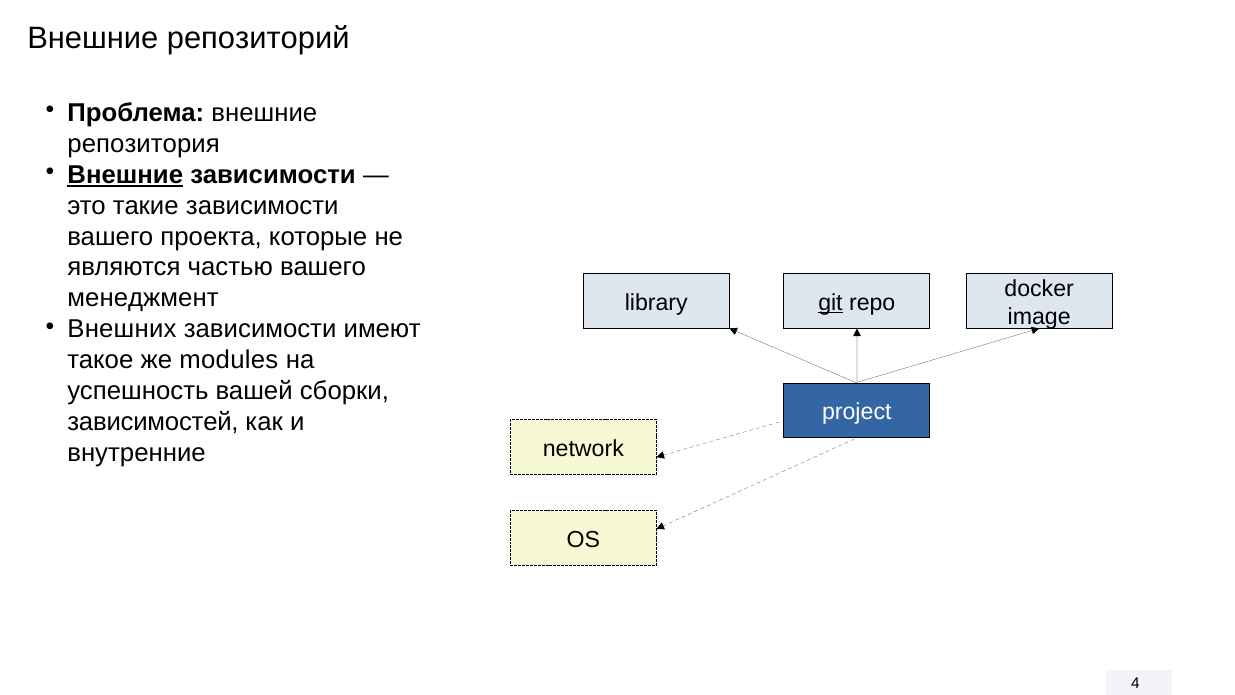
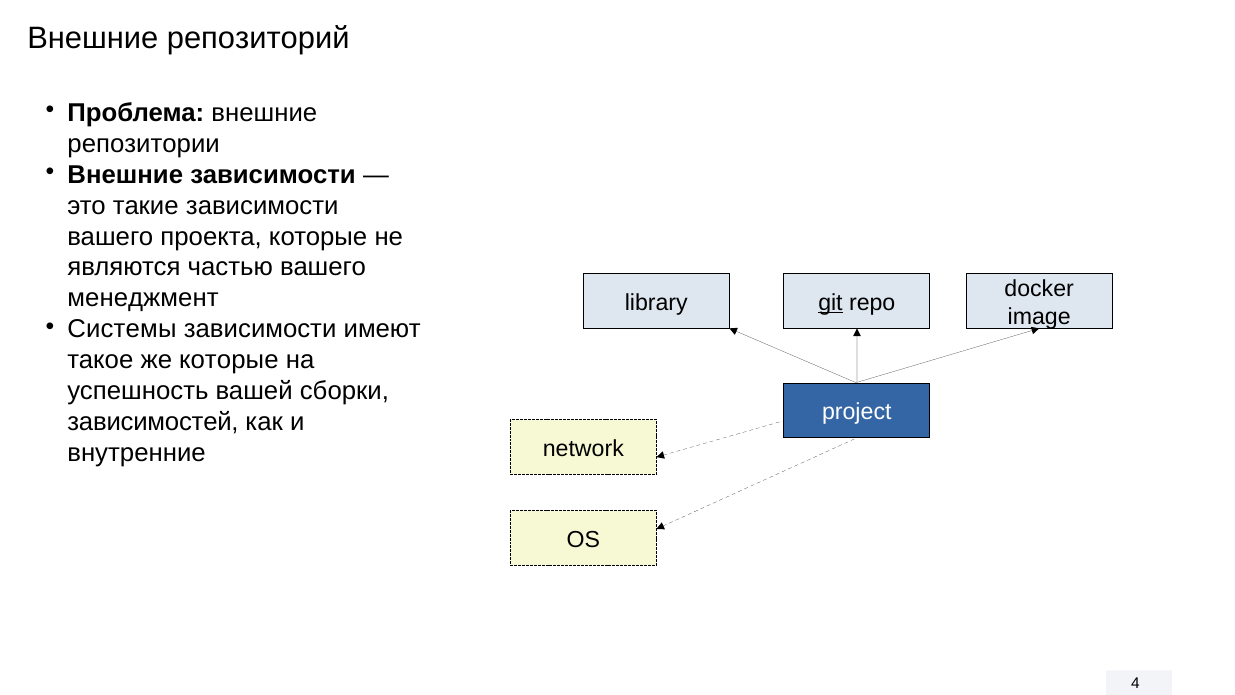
репозитория: репозитория -> репозитории (144, 144)
Внешние underline: present -> none (125, 175)
Внешних: Внешних -> Системы (122, 329)
же modules: modules -> которые (229, 360)
